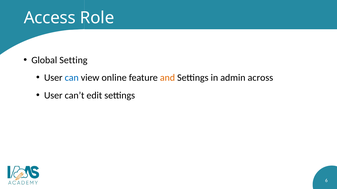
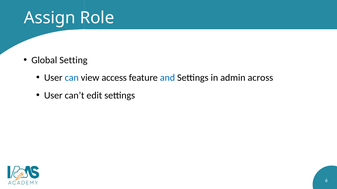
Access: Access -> Assign (50, 18)
online: online -> access (114, 78)
and colour: orange -> blue (167, 78)
